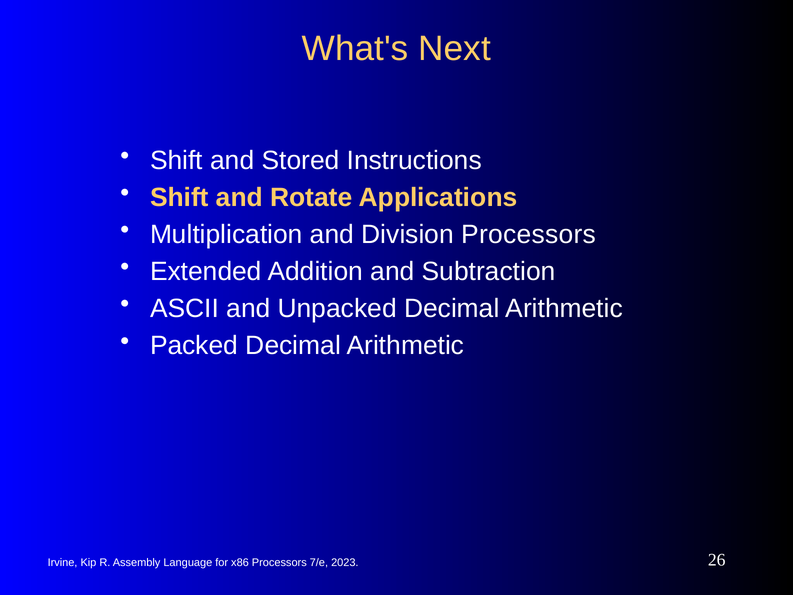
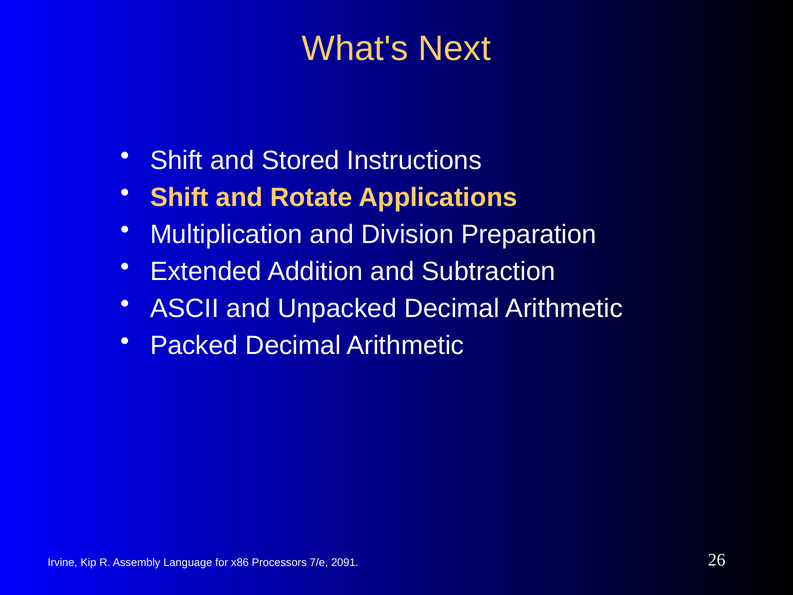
Division Processors: Processors -> Preparation (529, 234)
2023: 2023 -> 2091 (345, 562)
